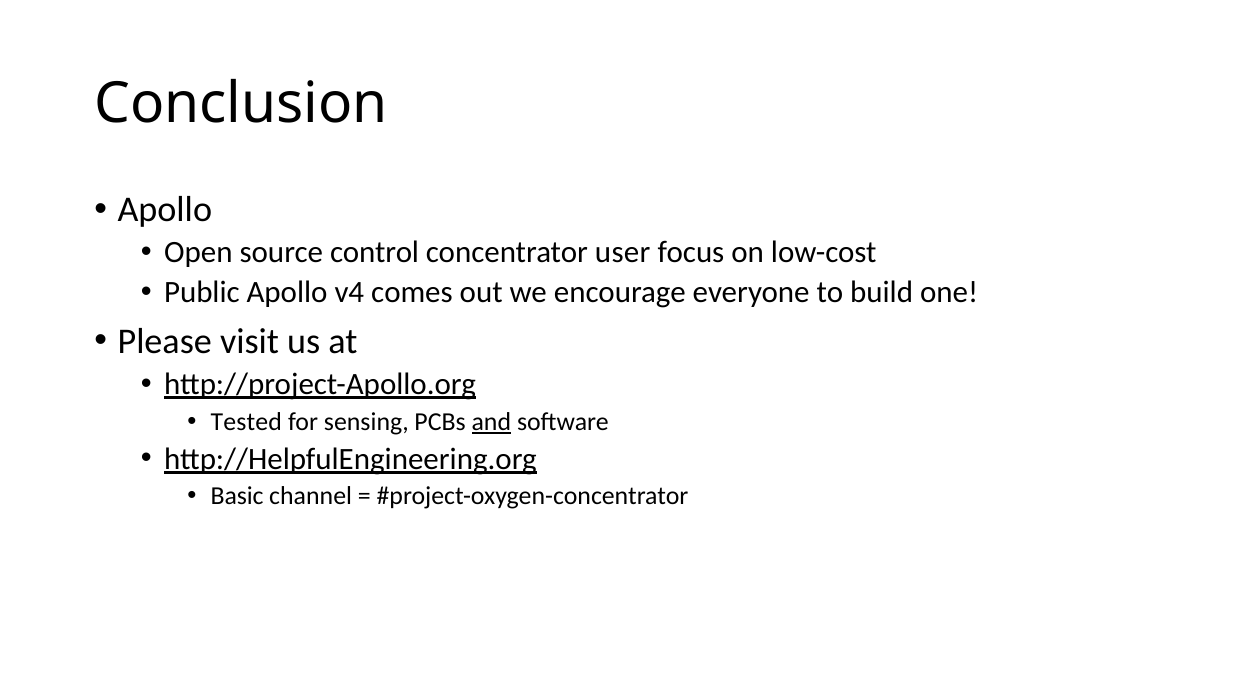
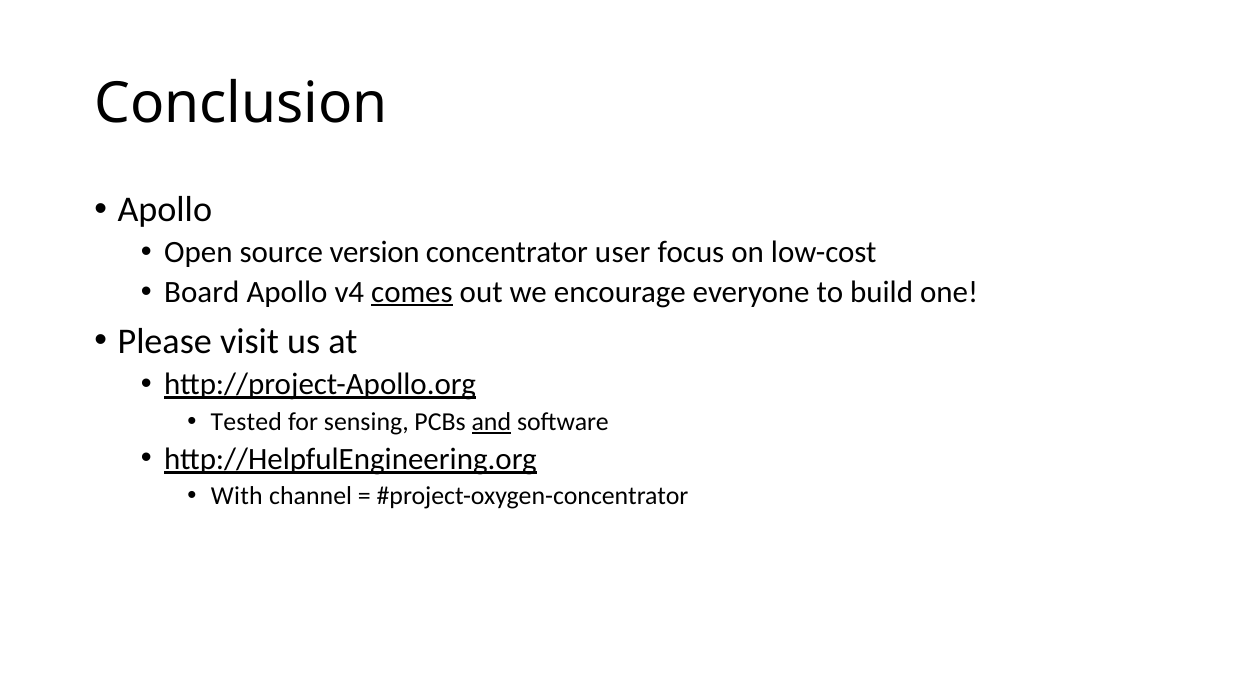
control: control -> version (375, 252)
Public: Public -> Board (202, 292)
comes underline: none -> present (412, 292)
Basic: Basic -> With (237, 496)
